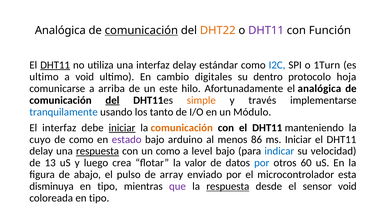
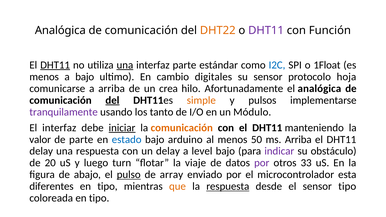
comunicación underline: present -> none (141, 30)
una underline: none -> present (125, 65)
interfaz delay: delay -> parte (184, 65)
1Turn: 1Turn -> 1Float (327, 65)
ultimo: ultimo -> menos (44, 77)
a void: void -> bajo (85, 77)
su dentro: dentro -> sensor (268, 77)
este: este -> crea (168, 89)
través: través -> pulsos (262, 100)
tranquilamente colour: blue -> purple (64, 112)
cuyo: cuyo -> valor (40, 140)
de como: como -> parte (81, 140)
estado colour: purple -> blue (127, 140)
86: 86 -> 50 (257, 140)
ms Iniciar: Iniciar -> Arriba (298, 140)
respuesta underline: present -> none (98, 151)
un como: como -> delay (168, 151)
indicar colour: blue -> purple (279, 151)
velocidad: velocidad -> obstáculo (334, 151)
13: 13 -> 20 (50, 163)
crea: crea -> turn (122, 163)
valor: valor -> viaje (196, 163)
por colour: blue -> purple (262, 163)
60: 60 -> 33 (306, 163)
pulso underline: none -> present (129, 175)
disminuya: disminuya -> diferentes (52, 186)
que colour: purple -> orange (177, 186)
sensor void: void -> tipo (347, 186)
